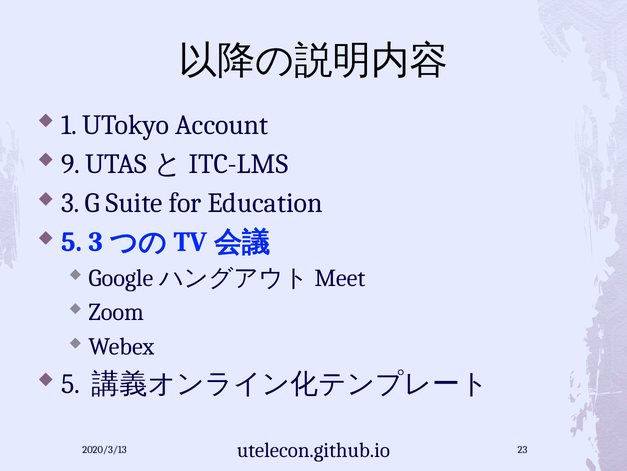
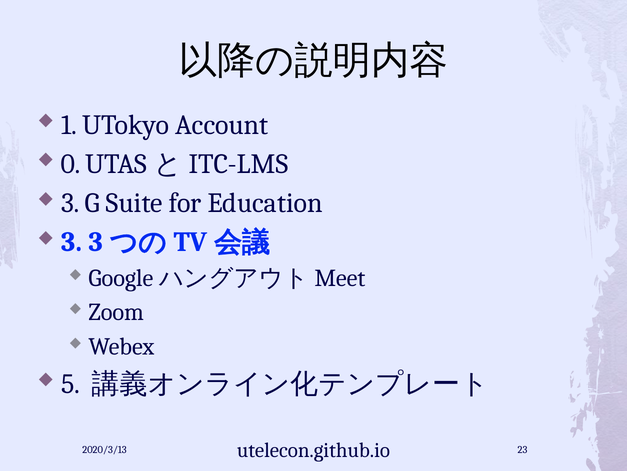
9: 9 -> 0 (71, 164)
5: 5 -> 3 (72, 242)
